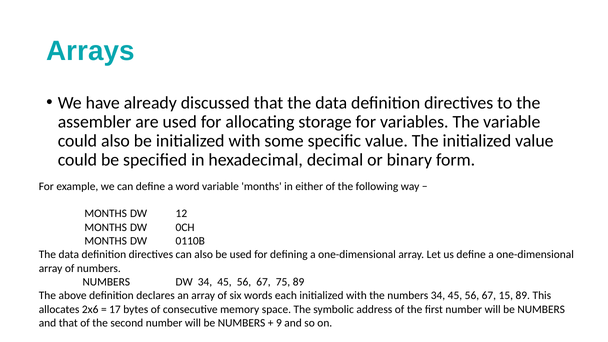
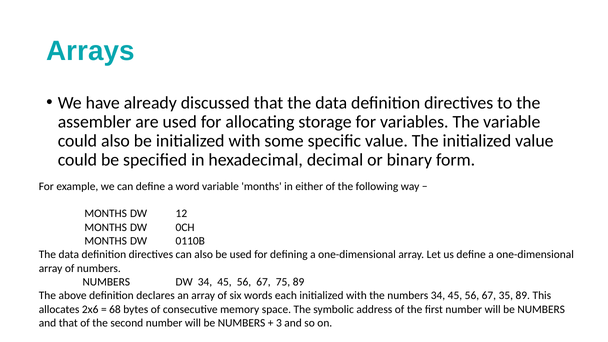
15: 15 -> 35 (506, 296)
17: 17 -> 68 (115, 309)
9: 9 -> 3 (279, 323)
